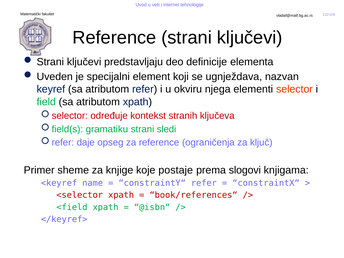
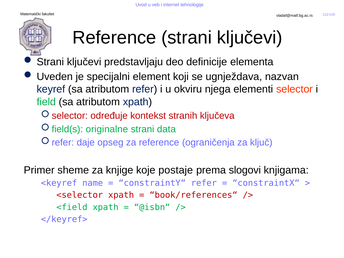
gramatiku: gramatiku -> originalne (107, 129)
sledi: sledi -> data (166, 129)
